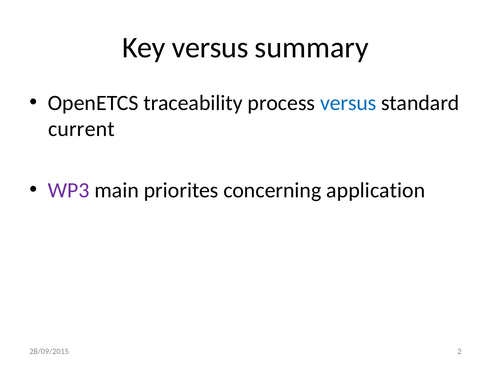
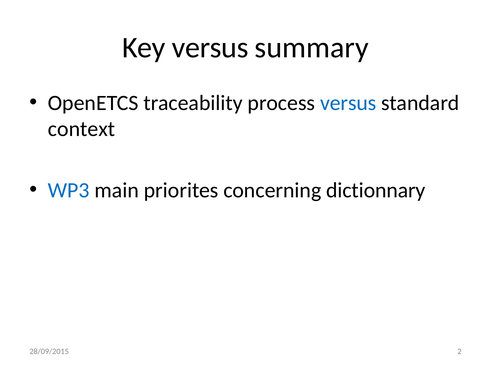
current: current -> context (82, 129)
WP3 colour: purple -> blue (69, 190)
application: application -> dictionnary (376, 190)
